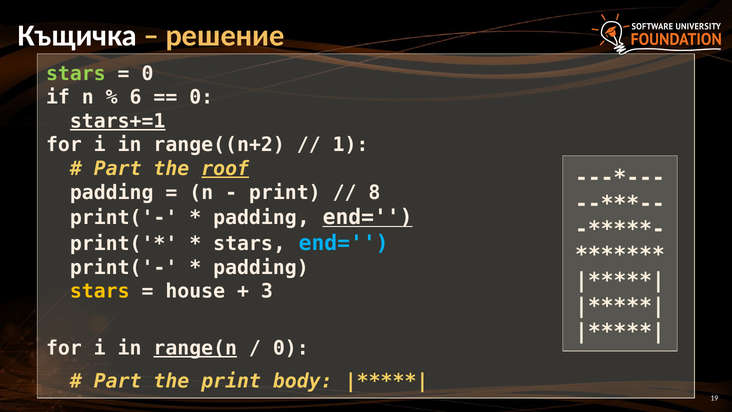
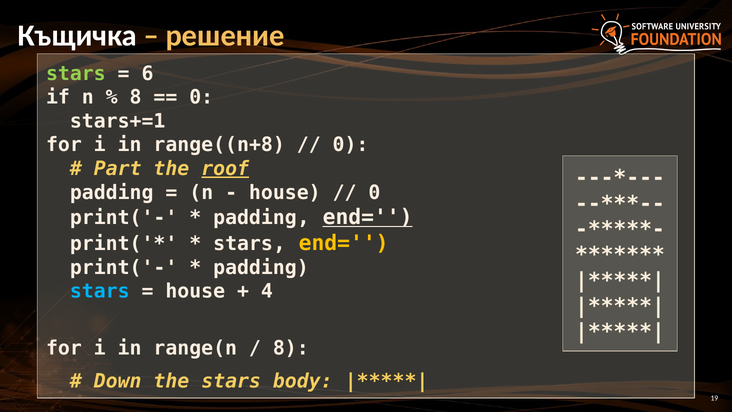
0: 0 -> 6 (148, 74)
6: 6 -> 8 (136, 97)
stars+=1 underline: present -> none (118, 121)
range((n+2: range((n+2 -> range((n+8 (219, 145)
1: 1 -> 0 (351, 145)
print: print -> house (285, 192)
8: 8 -> 0 (374, 192)
end= colour: light blue -> yellow (344, 243)
stars colour: yellow -> light blue (100, 291)
3: 3 -> 4 (267, 291)
range(n underline: present -> none (195, 348)
0: 0 -> 8 (291, 348)
Part: Part -> Down (118, 381)
the print: print -> stars (231, 381)
